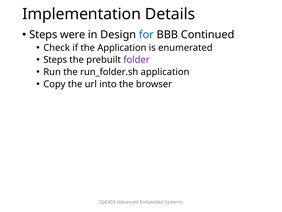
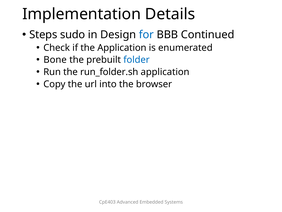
were: were -> sudo (73, 35)
Steps: Steps -> Bone (55, 60)
folder colour: purple -> blue (136, 60)
